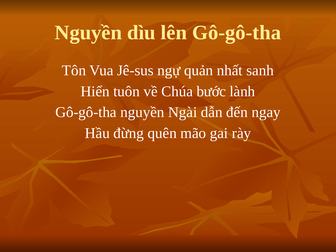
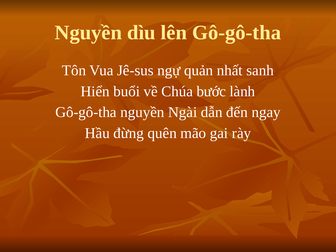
tuôn: tuôn -> buổi (127, 91)
